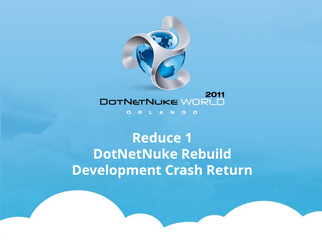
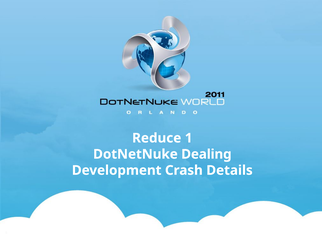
Rebuild: Rebuild -> Dealing (206, 154)
Return: Return -> Details (229, 170)
